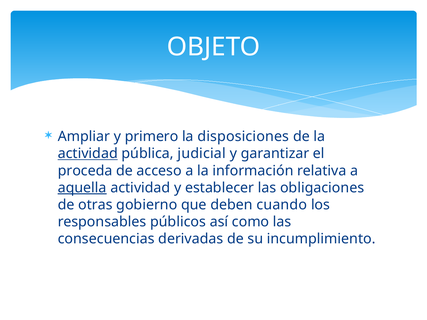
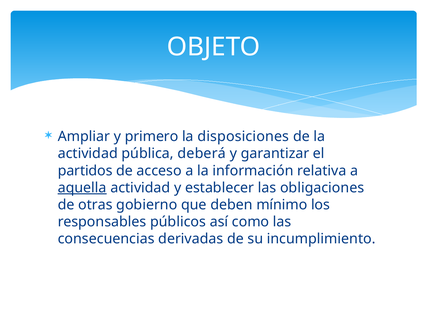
actividad underline: present -> none (88, 154)
judicial: judicial -> deberá (202, 154)
proceda: proceda -> partidos (85, 171)
cuando: cuando -> mínimo (282, 205)
